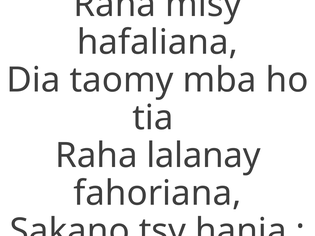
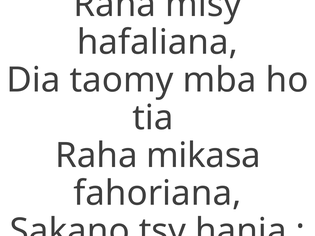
lalanay: lalanay -> mikasa (203, 156)
